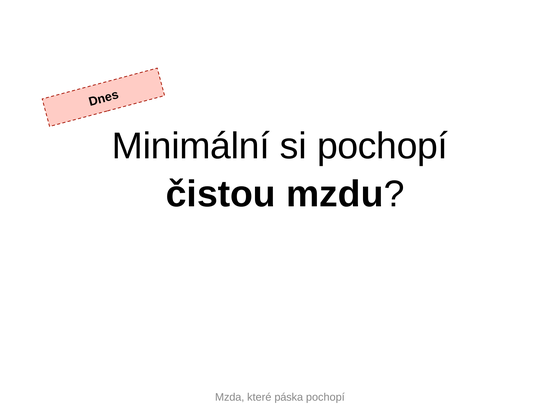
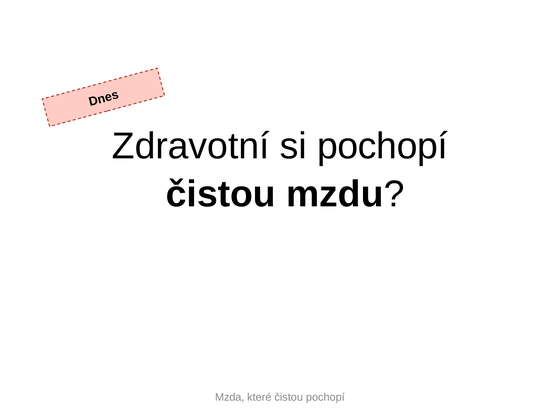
Minimální: Minimální -> Zdravotní (191, 146)
které páska: páska -> čistou (289, 397)
